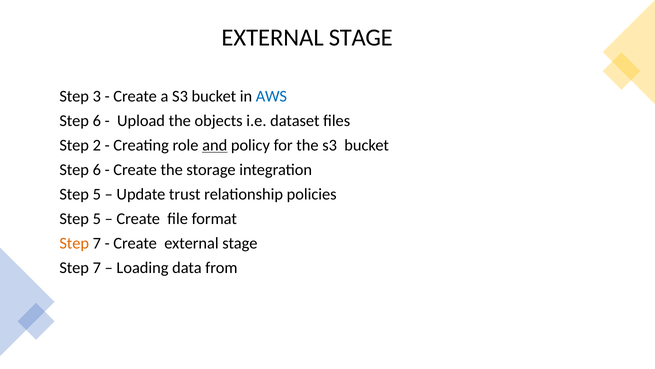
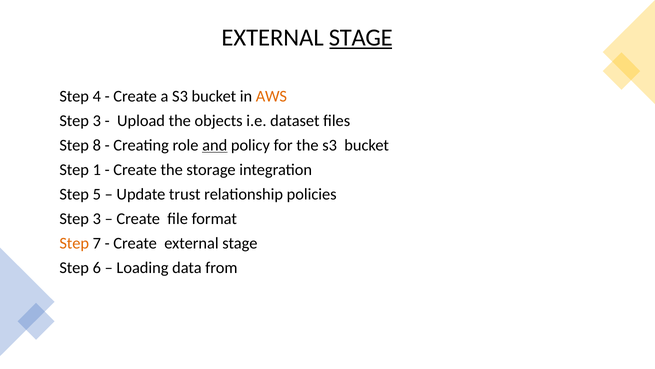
STAGE underline: none -> present (361, 38)
3: 3 -> 4 (97, 96)
AWS colour: blue -> orange (271, 96)
6: 6 -> 3 (97, 120)
2: 2 -> 8 (97, 145)
6: 6 -> 1 (97, 169)
5: 5 -> 3 (97, 218)
7: 7 -> 6 (97, 267)
